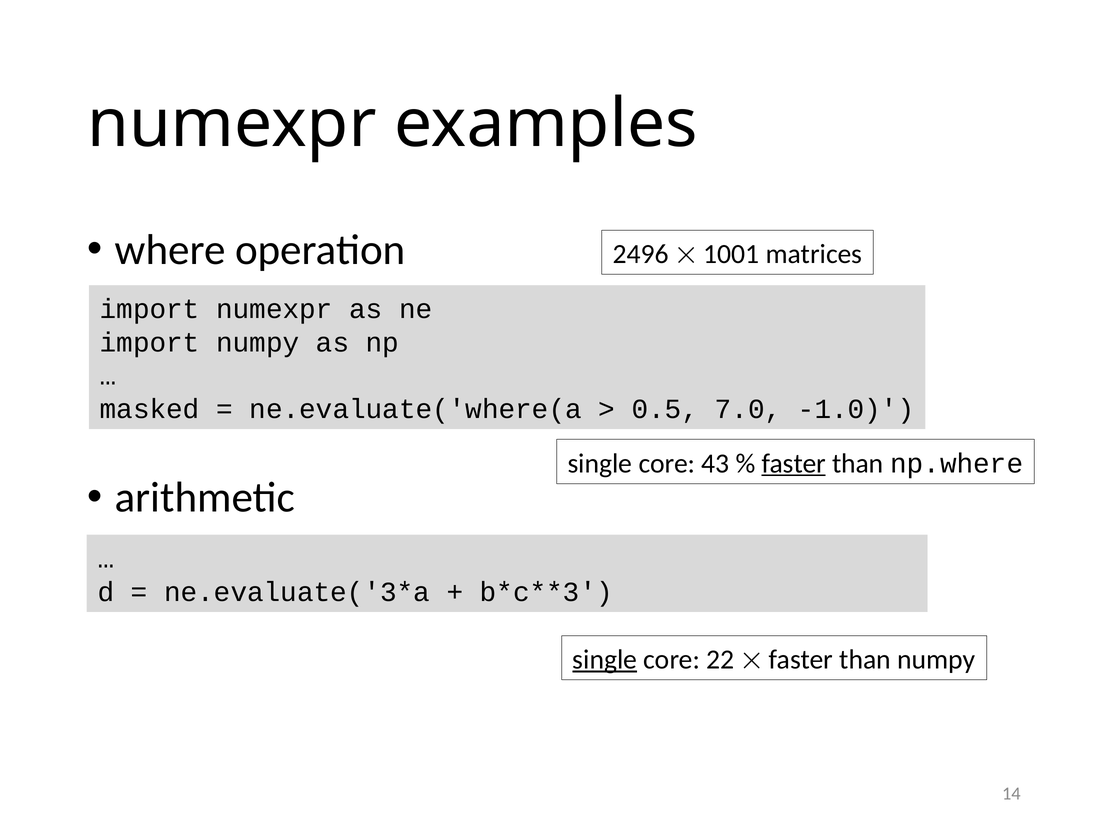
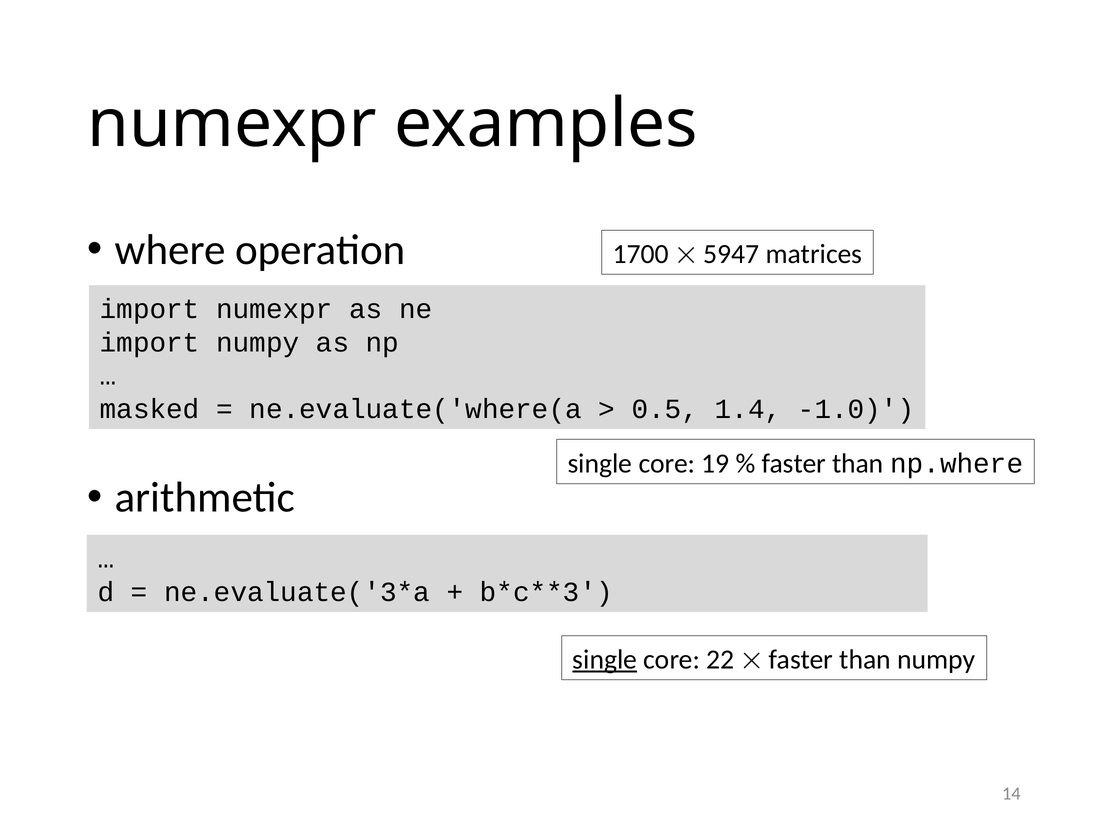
2496: 2496 -> 1700 (641, 254)
1001: 1001 -> 5947 (731, 254)
7.0: 7.0 -> 1.4 (748, 409)
43: 43 -> 19 (715, 463)
faster underline: present -> none (794, 463)
